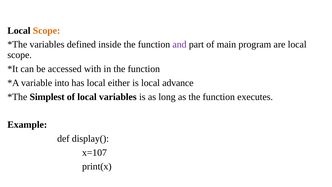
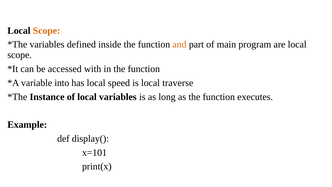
and colour: purple -> orange (179, 44)
either: either -> speed (119, 83)
advance: advance -> traverse (178, 83)
Simplest: Simplest -> Instance (47, 97)
x=107: x=107 -> x=101 (94, 152)
